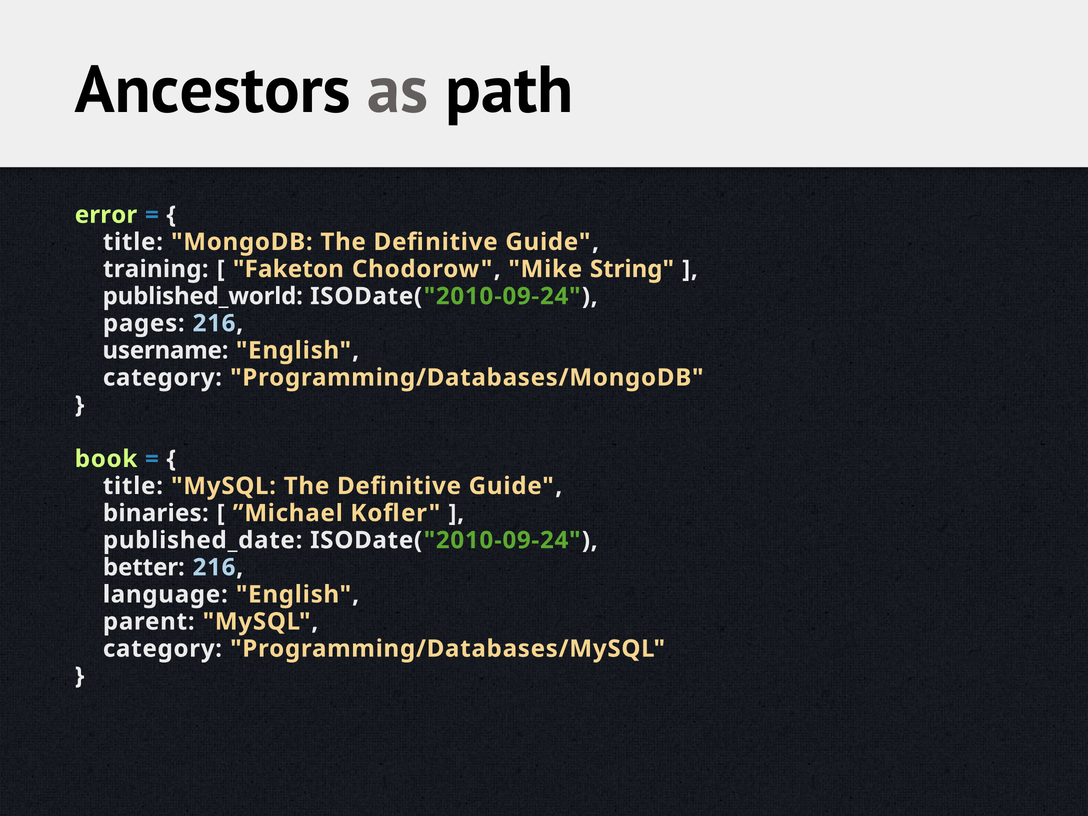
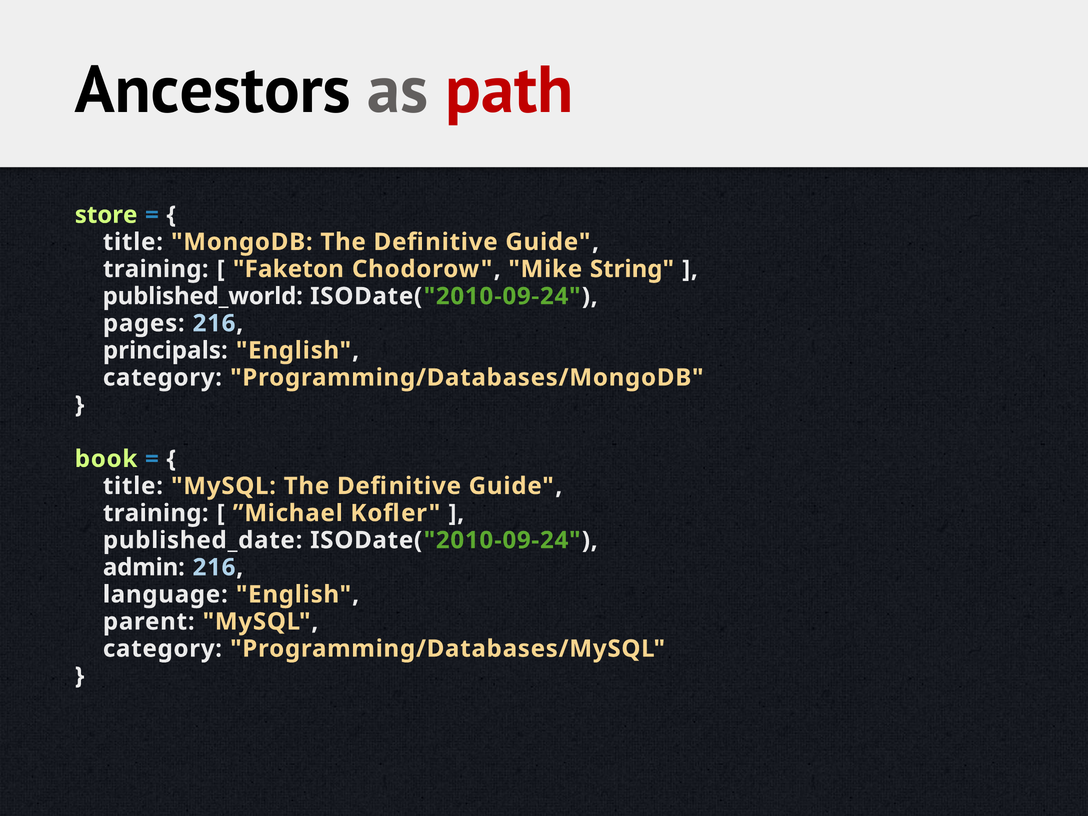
path colour: black -> red (509, 90)
error: error -> store (106, 215)
username: username -> principals (165, 350)
binaries: binaries -> training (156, 513)
better: better -> admin (144, 567)
